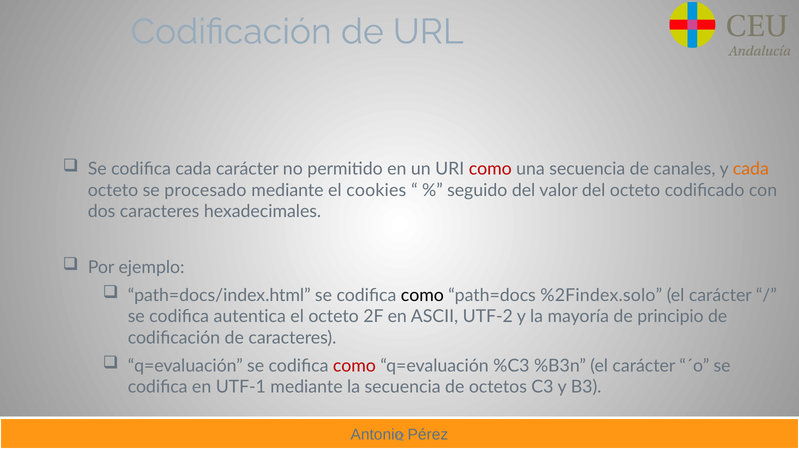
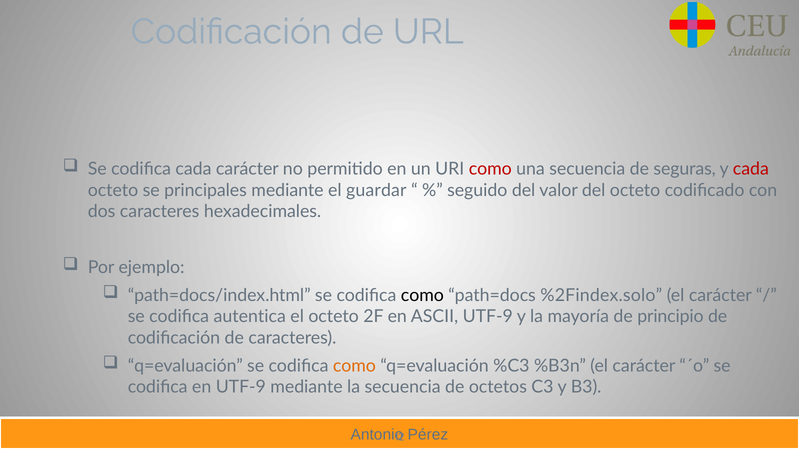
canales: canales -> seguras (685, 169)
cada colour: orange -> red (751, 169)
procesado: procesado -> principales (205, 190)
cookies: cookies -> guardar (376, 190)
ASCII UTF-2: UTF-2 -> UTF-9 (488, 317)
como colour: red -> orange (354, 366)
en UTF-1: UTF-1 -> UTF-9 (241, 387)
